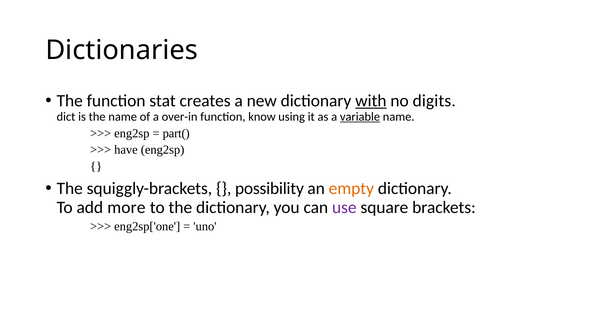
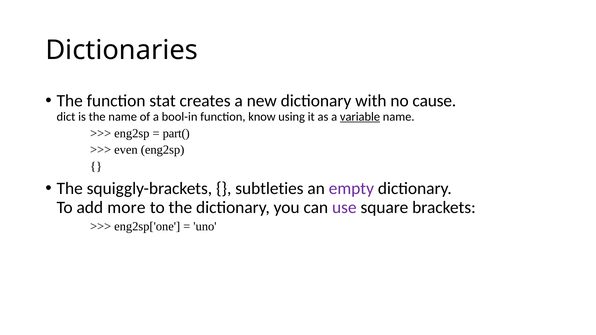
with underline: present -> none (371, 101)
digits: digits -> cause (434, 101)
over-in: over-in -> bool-in (180, 117)
have: have -> even (126, 150)
possibility: possibility -> subtleties (269, 189)
empty colour: orange -> purple (351, 189)
